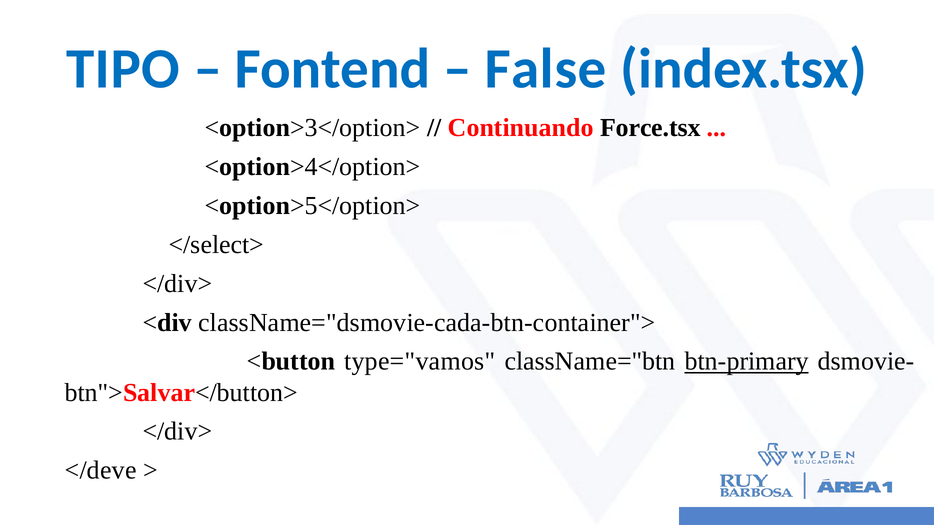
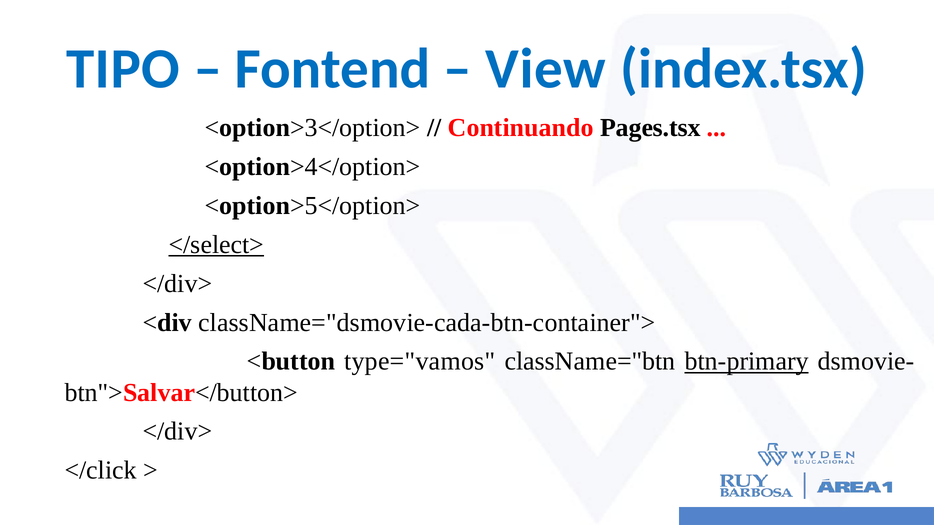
False: False -> View (546, 69)
Force.tsx: Force.tsx -> Pages.tsx (650, 128)
</select> underline: none -> present (216, 245)
</deve: </deve -> </click (101, 471)
